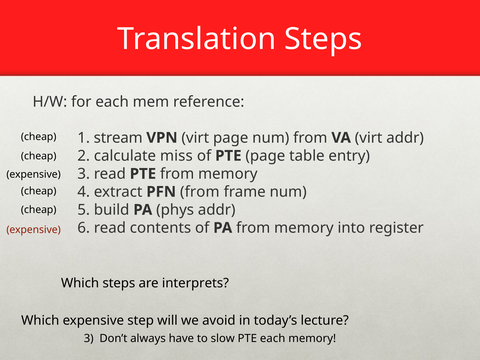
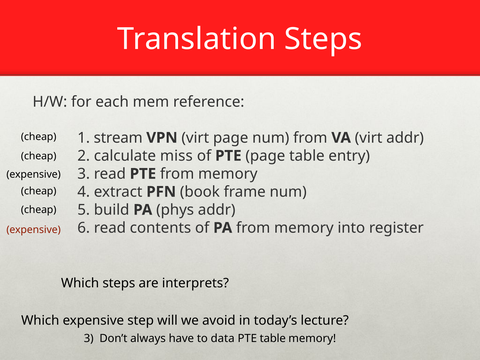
PFN from: from -> book (200, 192)
slow: slow -> data (223, 338)
PTE each: each -> table (273, 338)
